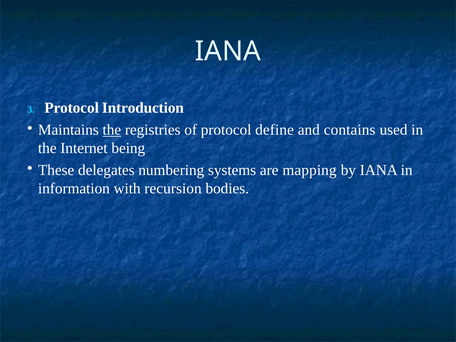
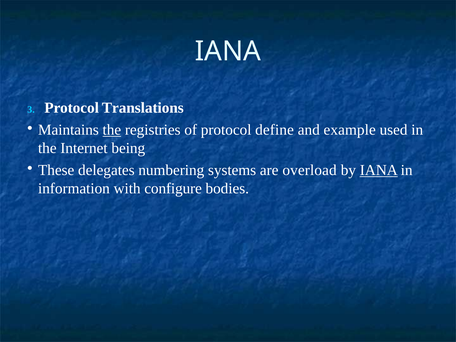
Introduction: Introduction -> Translations (143, 108)
contains: contains -> example (350, 130)
mapping: mapping -> overload (310, 170)
IANA underline: none -> present (379, 170)
recursion: recursion -> configure (173, 188)
